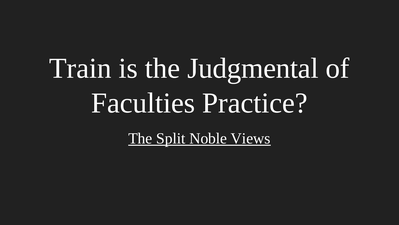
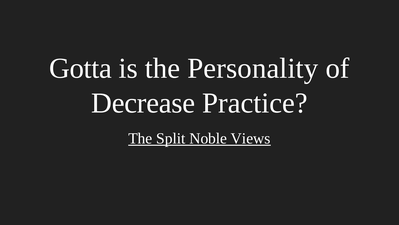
Train: Train -> Gotta (80, 68)
Judgmental: Judgmental -> Personality (253, 68)
Faculties: Faculties -> Decrease (143, 103)
